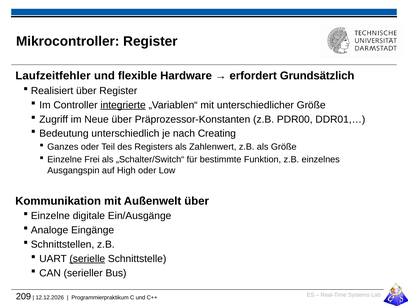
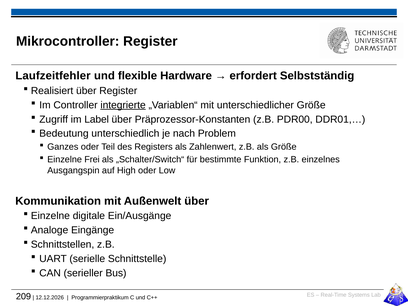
Grundsätzlich: Grundsätzlich -> Selbstständig (317, 76)
Neue: Neue -> Label (97, 119)
Creating: Creating -> Problem (217, 134)
serielle underline: present -> none (87, 259)
